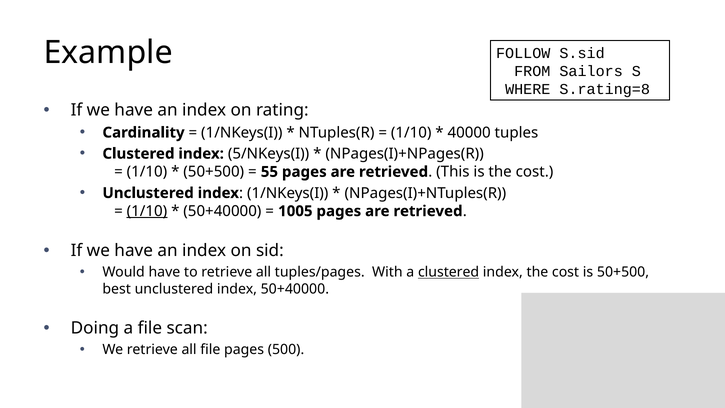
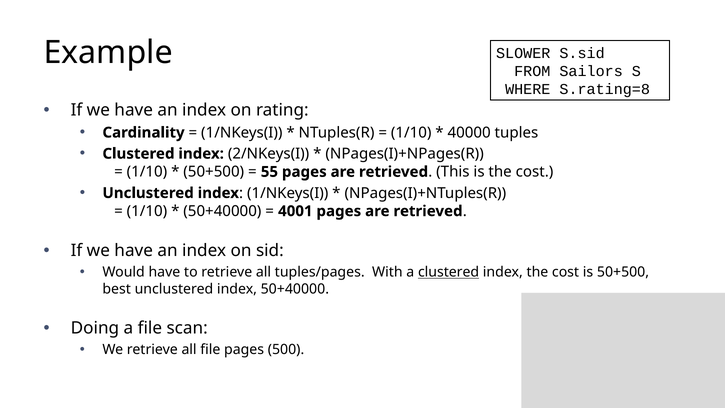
FOLLOW: FOLLOW -> SLOWER (523, 53)
5/NKeys(I: 5/NKeys(I -> 2/NKeys(I (269, 154)
1/10 underline: present -> none (147, 211)
1005: 1005 -> 4001 (295, 211)
